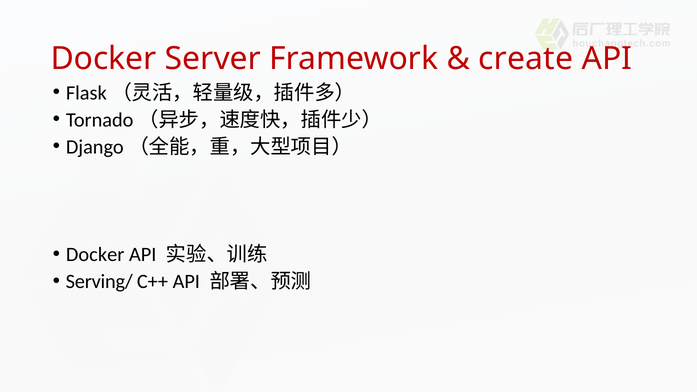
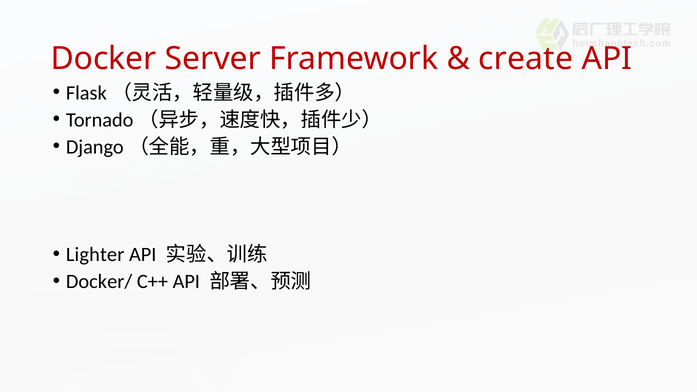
Docker: Docker -> Lighter (95, 255)
Serving/: Serving/ -> Docker/ (99, 282)
